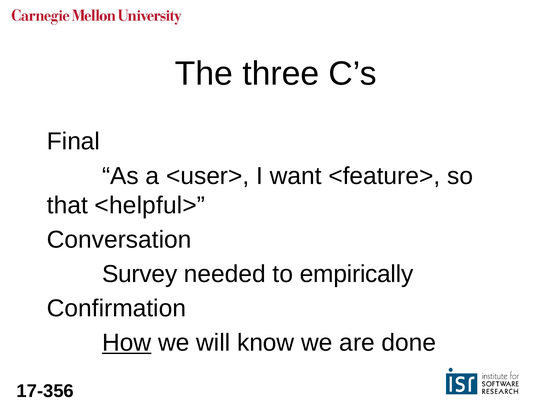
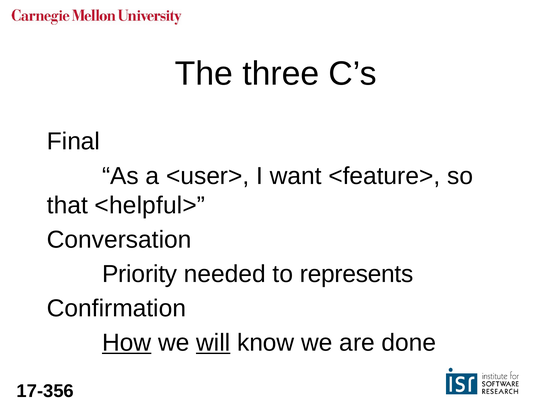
Survey: Survey -> Priority (140, 274)
empirically: empirically -> represents (357, 274)
will underline: none -> present (213, 343)
